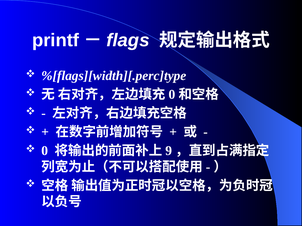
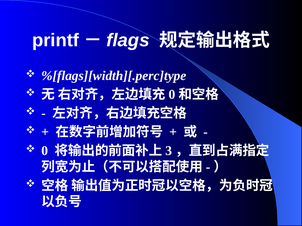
9: 9 -> 3 (169, 151)
